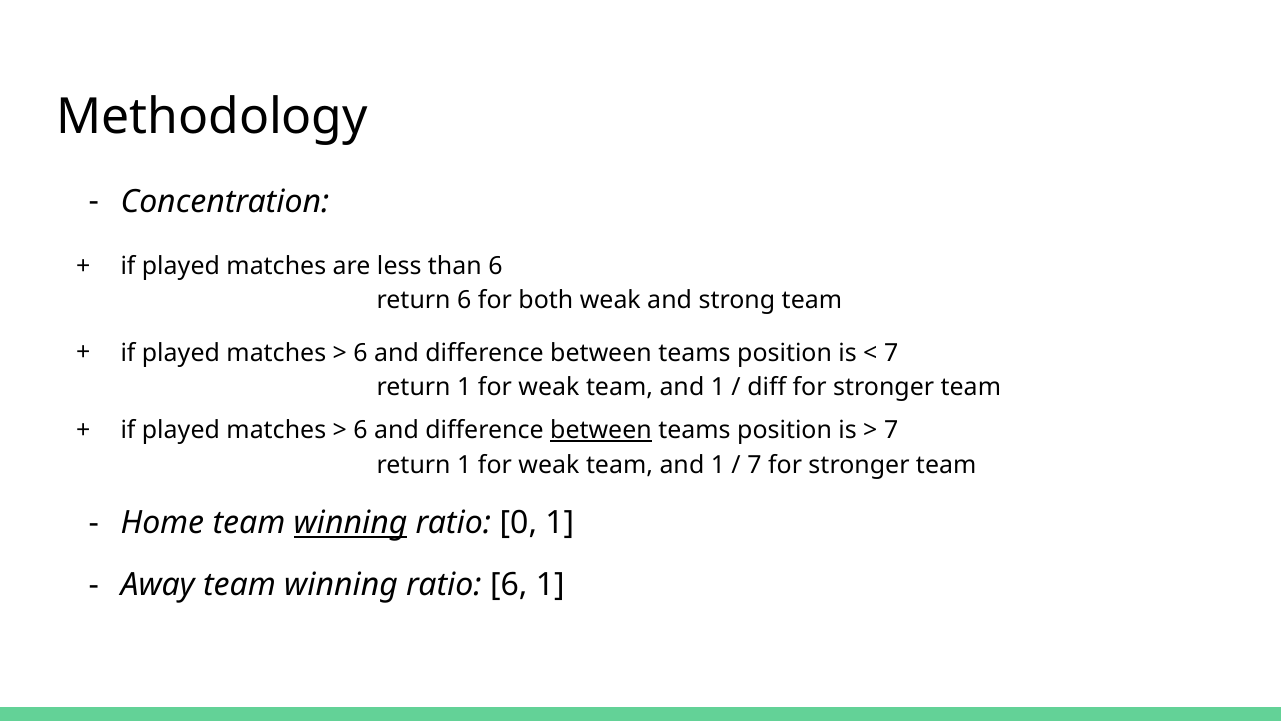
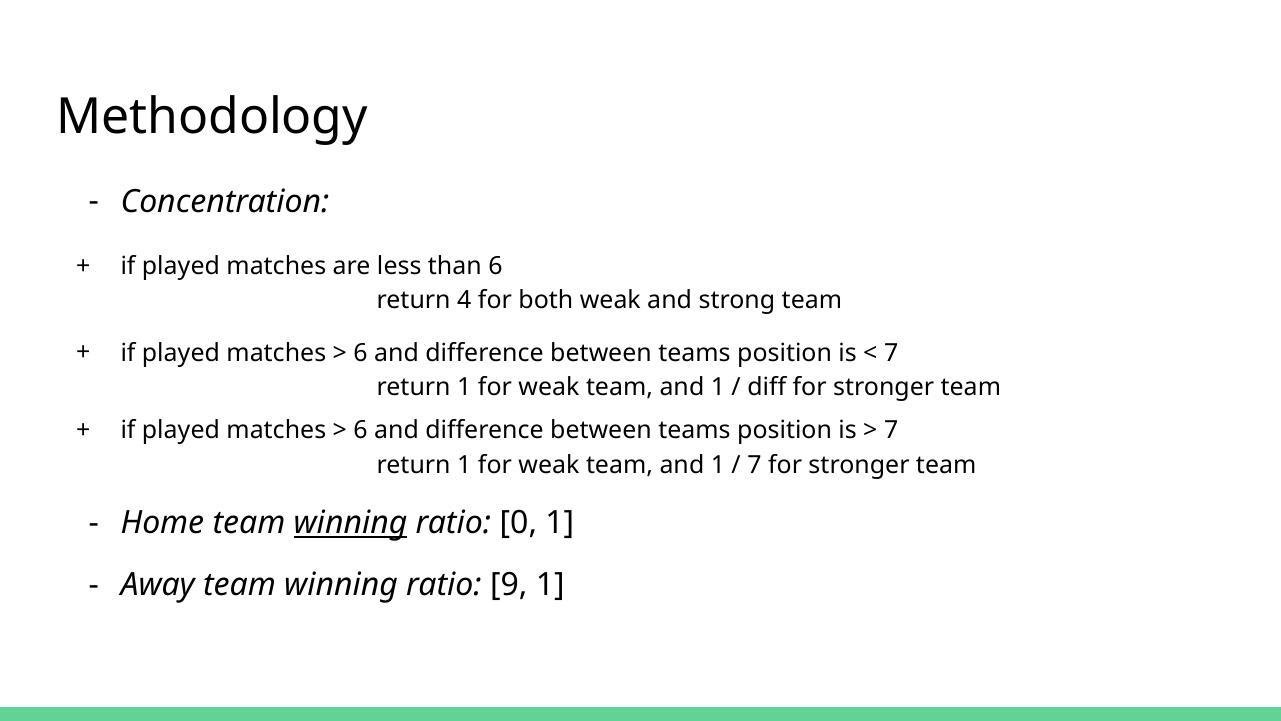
return 6: 6 -> 4 (464, 301)
between underline: present -> none (601, 430)
ratio 6: 6 -> 9 (509, 585)
